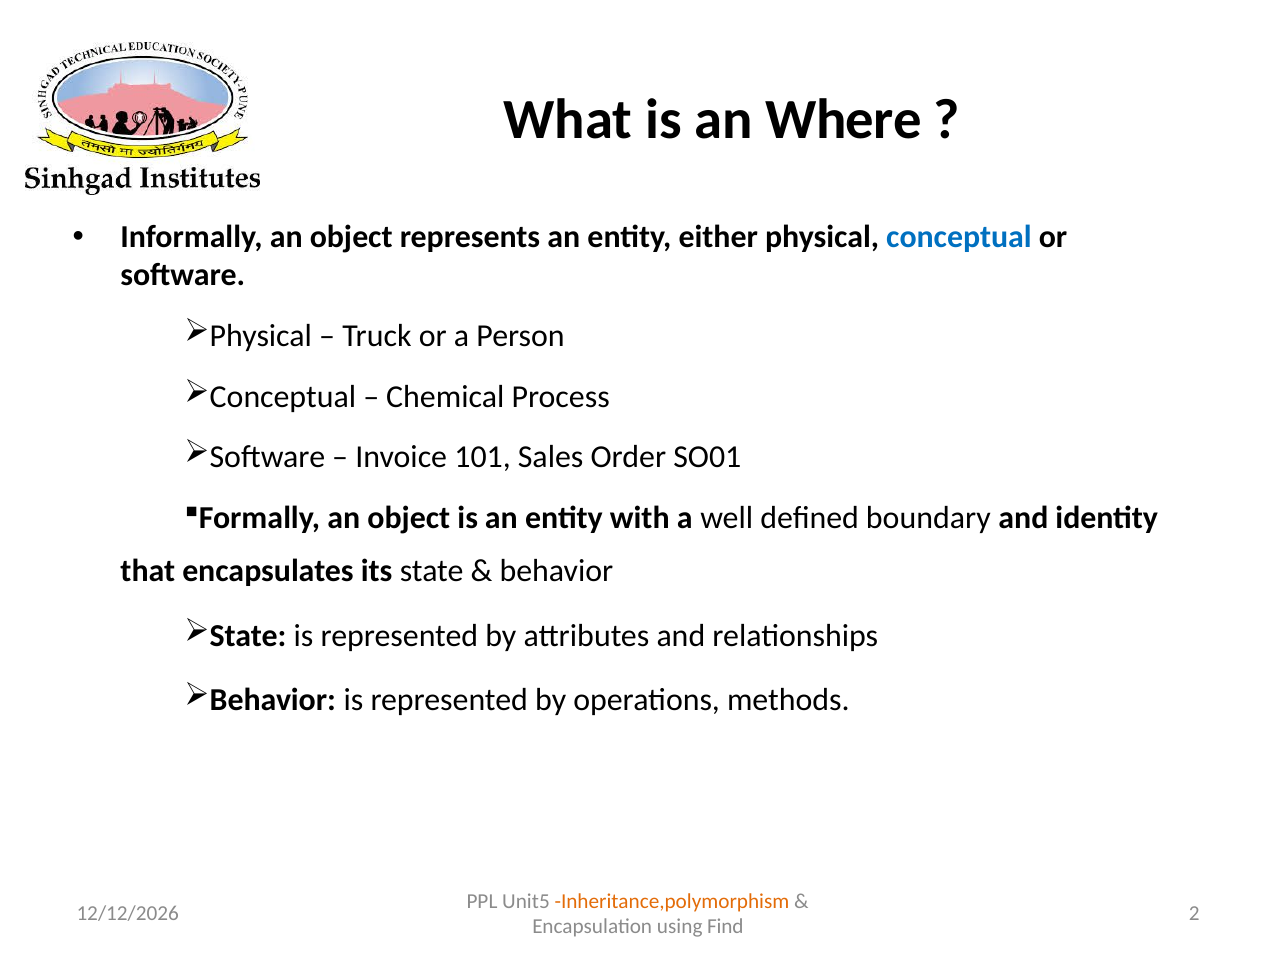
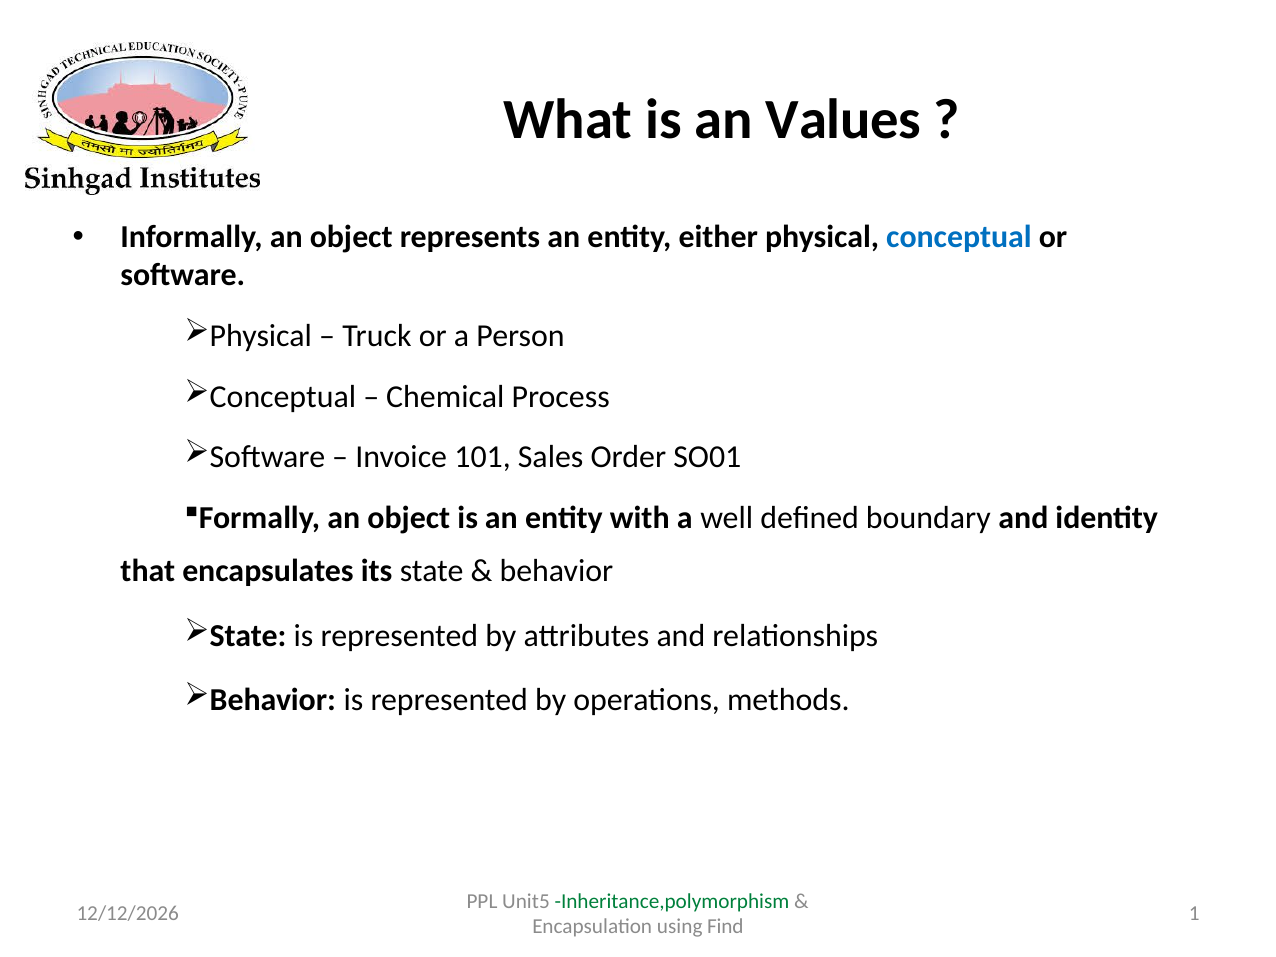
Where: Where -> Values (844, 120)
Inheritance,polymorphism colour: orange -> green (672, 901)
2: 2 -> 1 (1194, 914)
